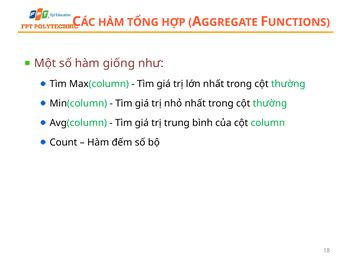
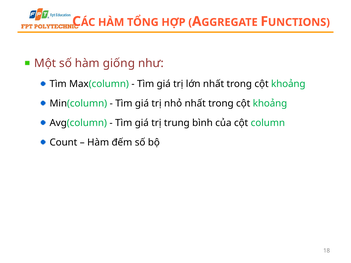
thường: thường -> khoảng (288, 84)
thường: thường -> khoảng (270, 103)
